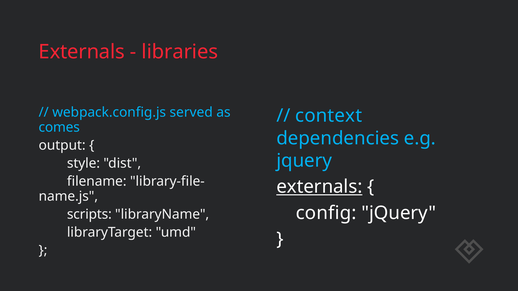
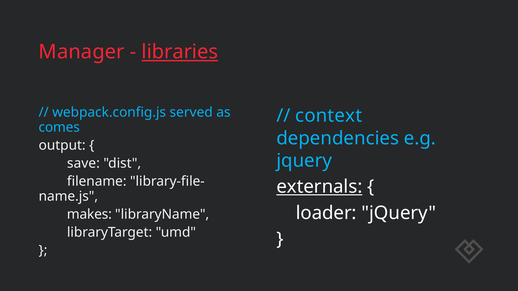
Externals: Externals -> Manager (82, 52)
libraries underline: none -> present (180, 52)
style: style -> save (83, 164)
config: config -> loader (326, 213)
scripts: scripts -> makes (89, 215)
